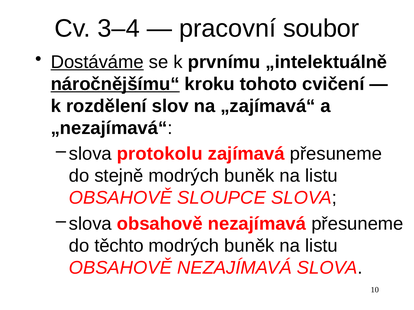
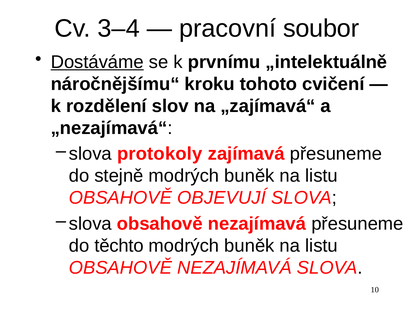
náročnějšímu“ underline: present -> none (115, 84)
protokolu: protokolu -> protokoly (160, 154)
SLOUPCE: SLOUPCE -> OBJEVUJÍ (222, 198)
